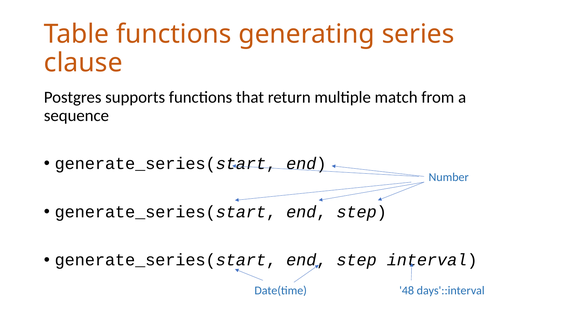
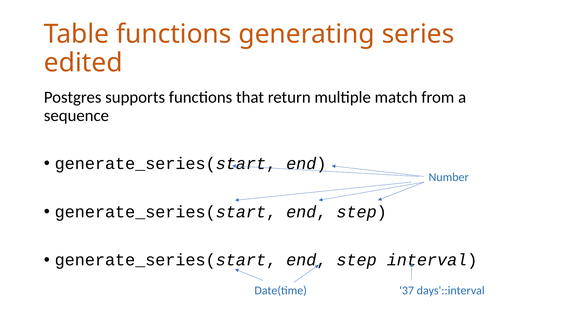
clause: clause -> edited (83, 63)
48: 48 -> 37 (407, 291)
